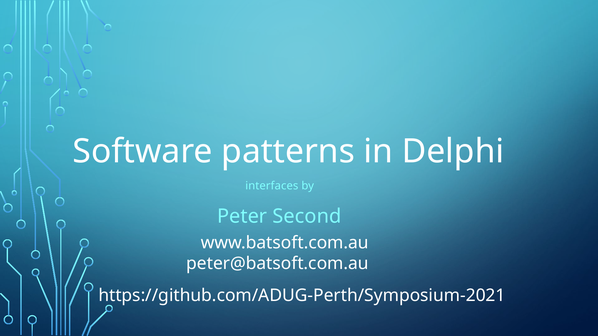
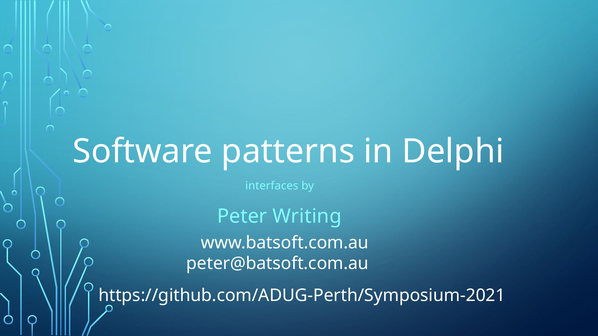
Second: Second -> Writing (307, 216)
